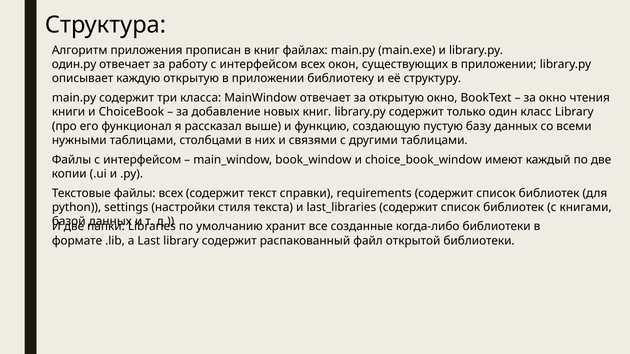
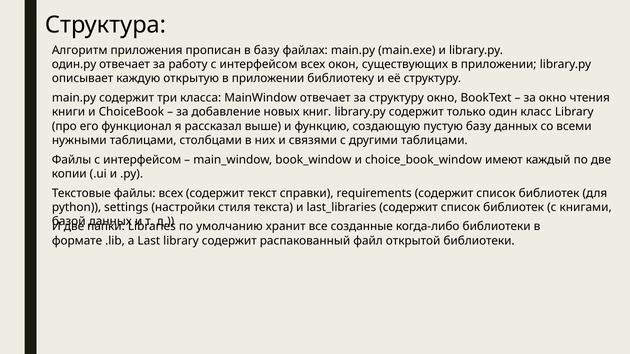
в книг: книг -> базу (267, 50)
за открытую: открытую -> структуру (396, 98)
